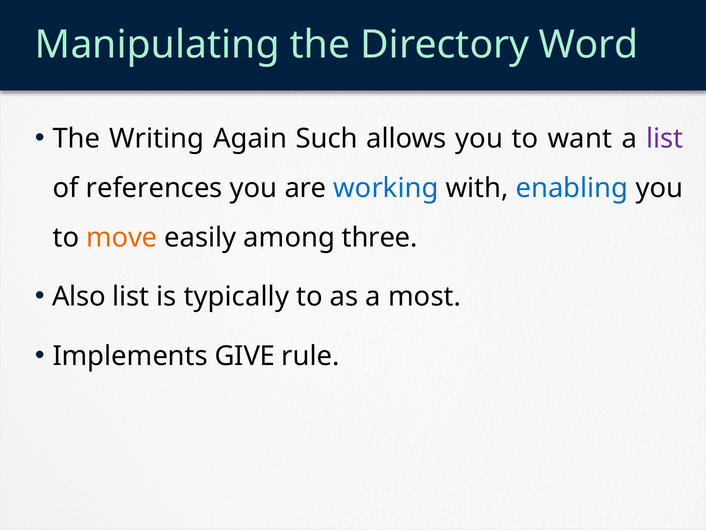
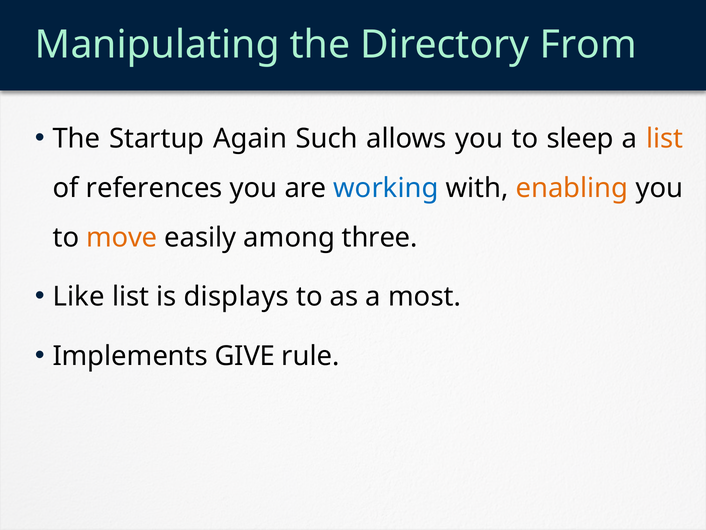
Word: Word -> From (588, 45)
Writing: Writing -> Startup (157, 138)
want: want -> sleep (580, 138)
list colour: purple -> orange (665, 138)
enabling colour: blue -> orange (572, 188)
Also: Also -> Like (79, 297)
typically: typically -> displays (236, 297)
